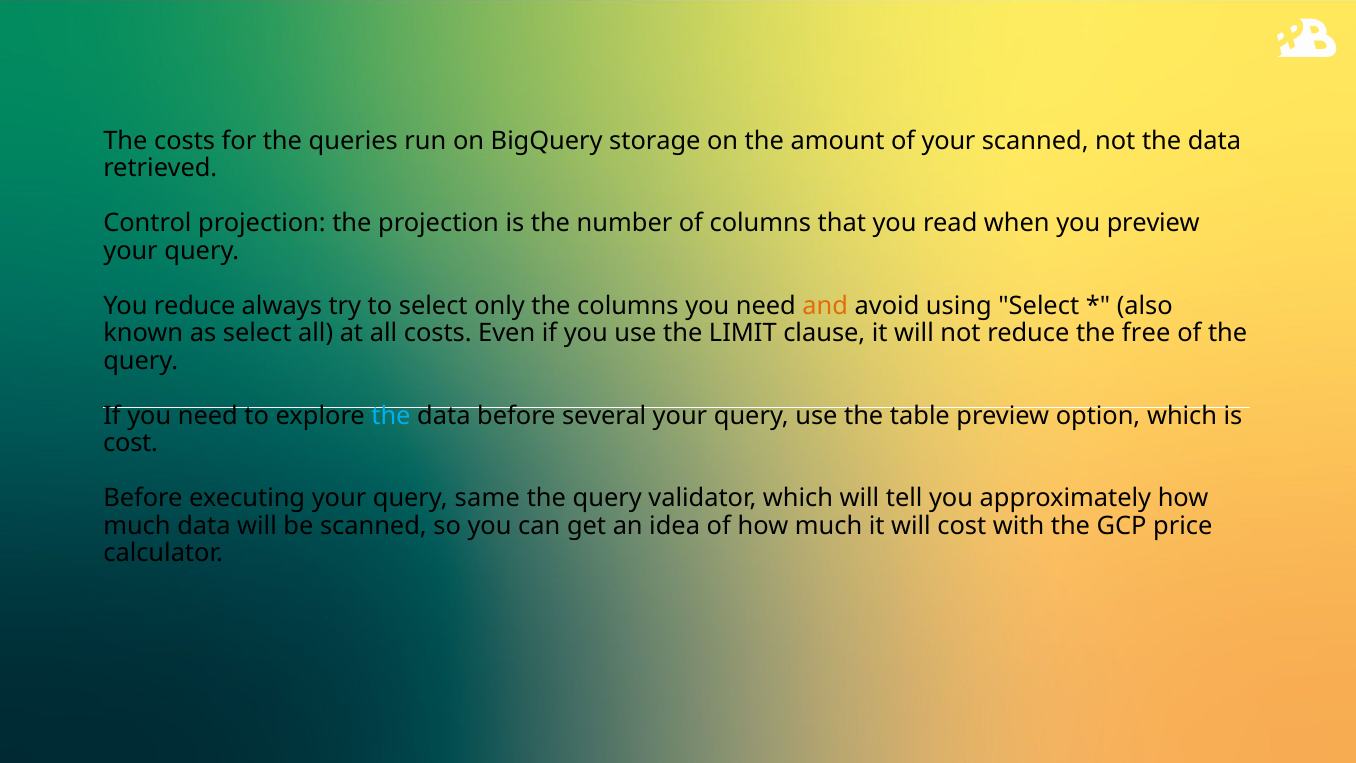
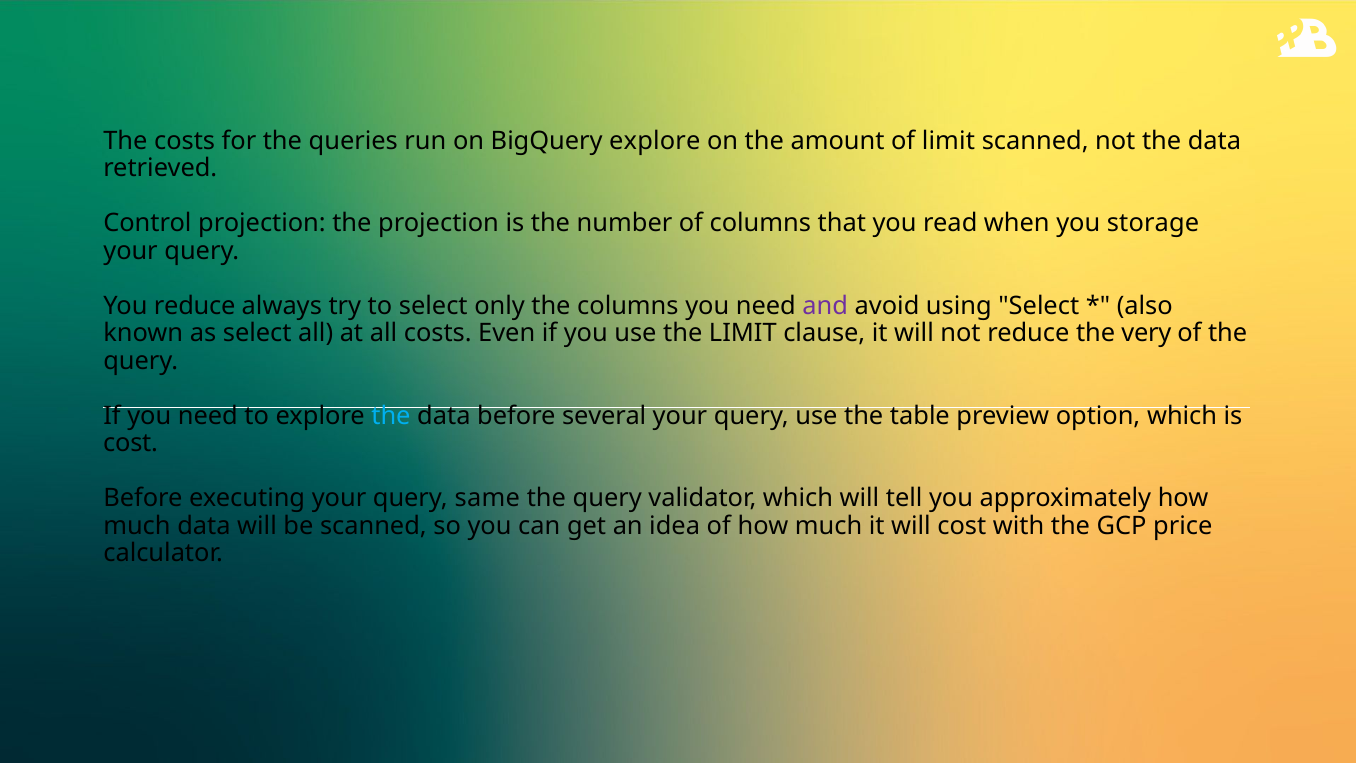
BigQuery storage: storage -> explore (655, 141)
of your: your -> limit (948, 141)
you preview: preview -> storage (1153, 223)
and colour: orange -> purple (825, 306)
free: free -> very (1146, 333)
